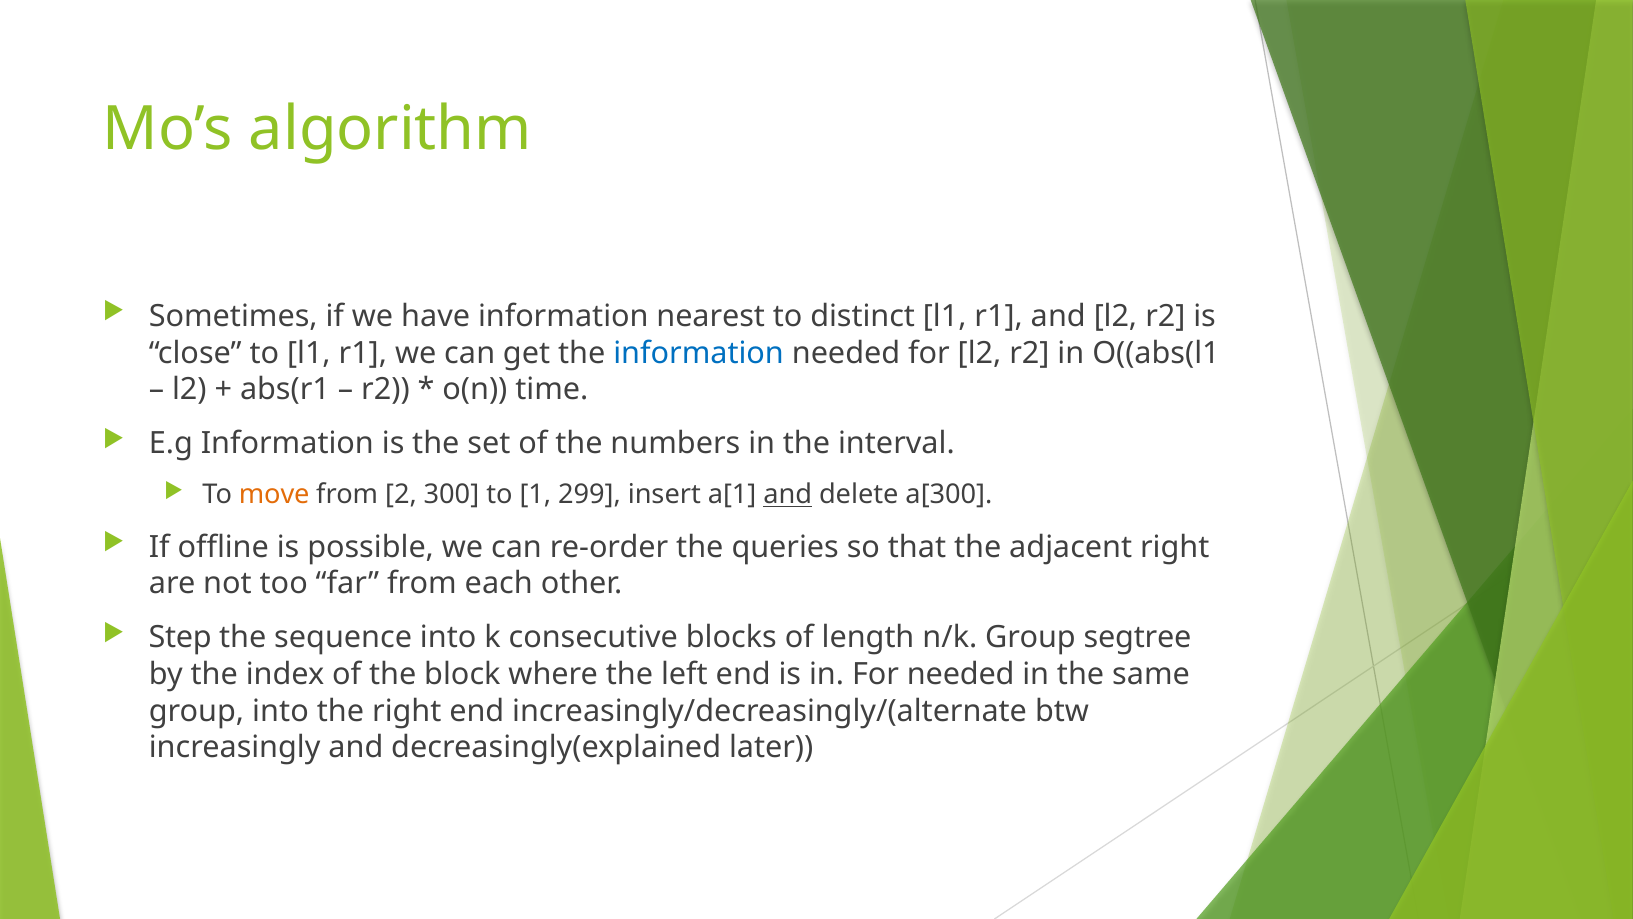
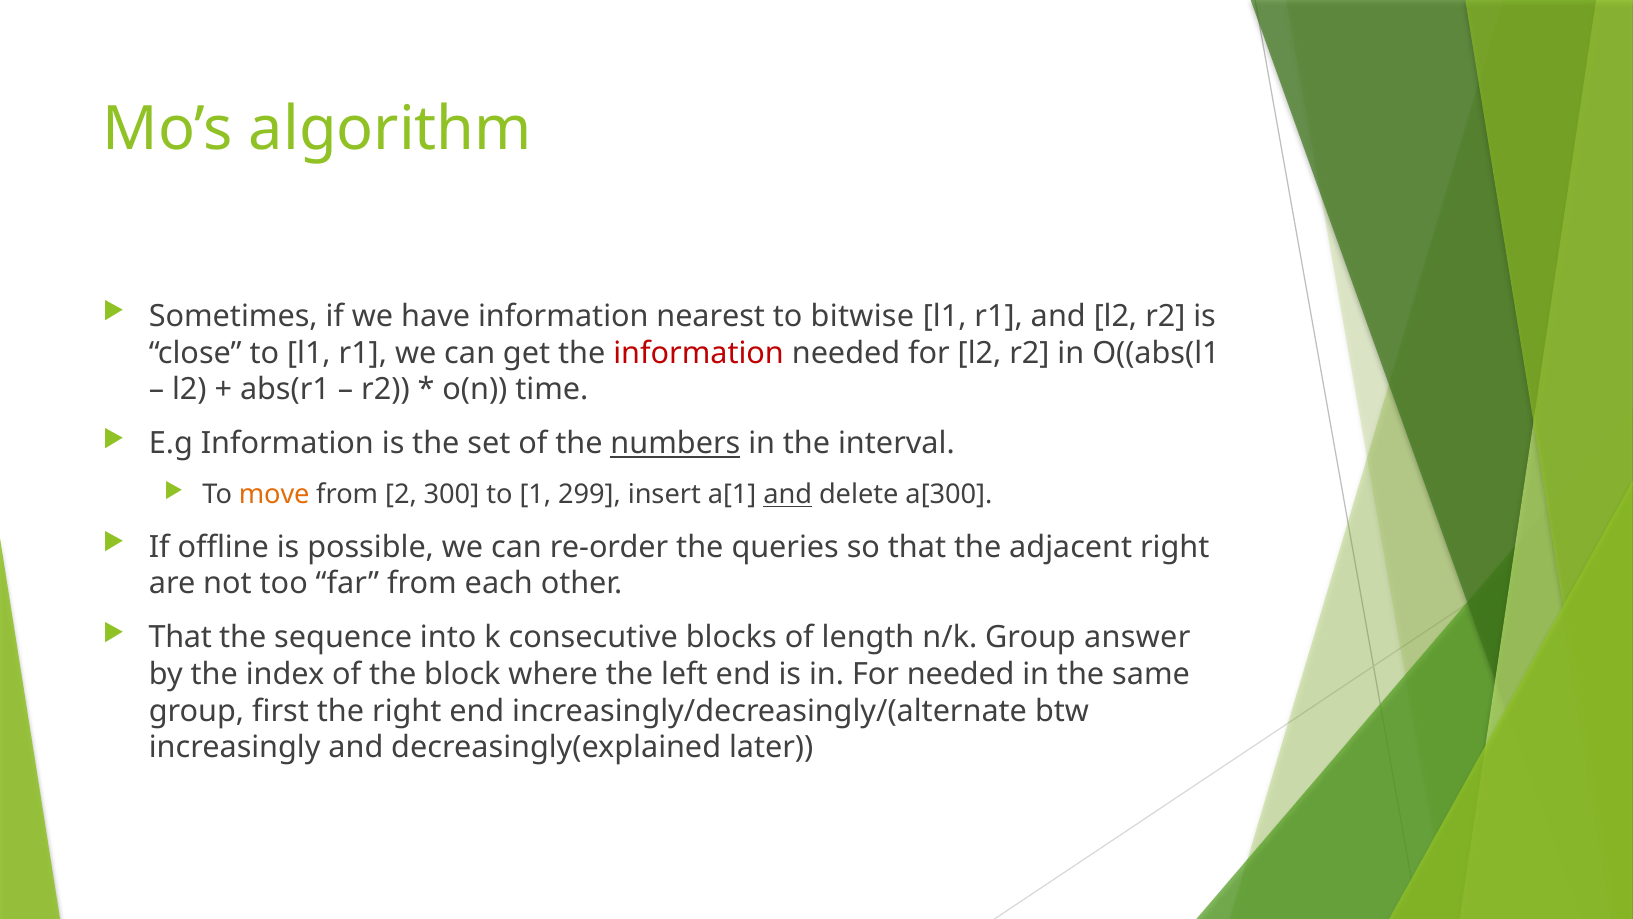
distinct: distinct -> bitwise (862, 316)
information colour: blue -> red (699, 353)
numbers underline: none -> present (675, 443)
Step: Step -> That (180, 637)
segtree: segtree -> answer (1137, 637)
group into: into -> first (281, 711)
